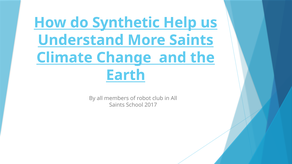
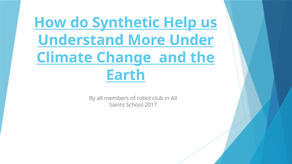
More Saints: Saints -> Under (191, 40)
